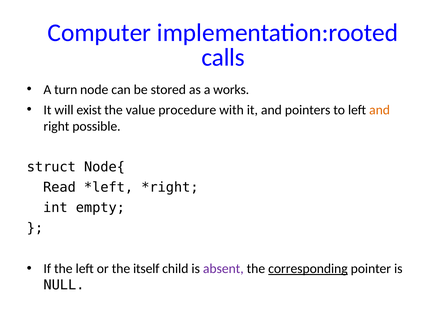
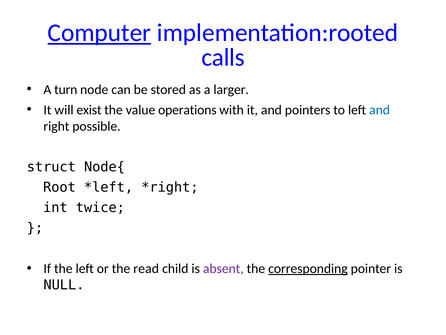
Computer underline: none -> present (99, 33)
works: works -> larger (231, 89)
procedure: procedure -> operations (187, 110)
and colour: orange -> blue (380, 110)
Read: Read -> Root (59, 187)
empty: empty -> twice (100, 207)
itself: itself -> read (146, 268)
